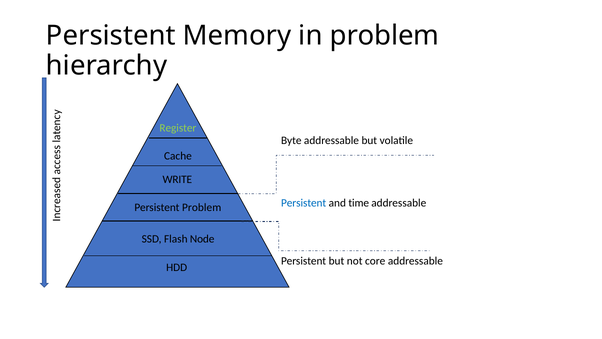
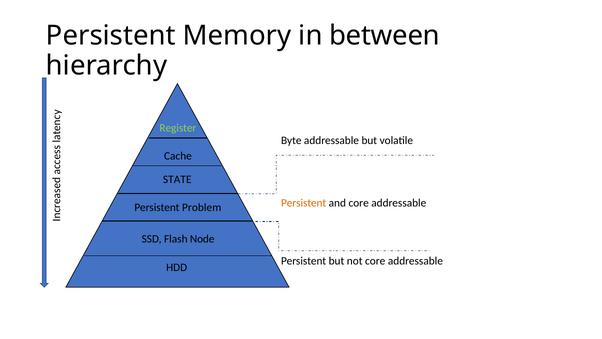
in problem: problem -> between (385, 36)
WRITE: WRITE -> STATE (177, 179)
Persistent colour: blue -> orange (304, 203)
and time: time -> core (359, 203)
